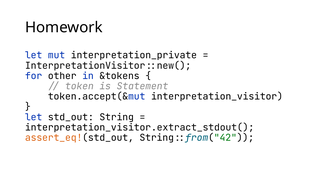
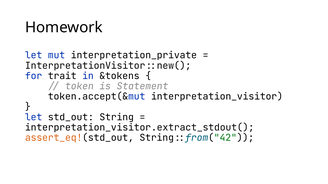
other: other -> trait (62, 76)
